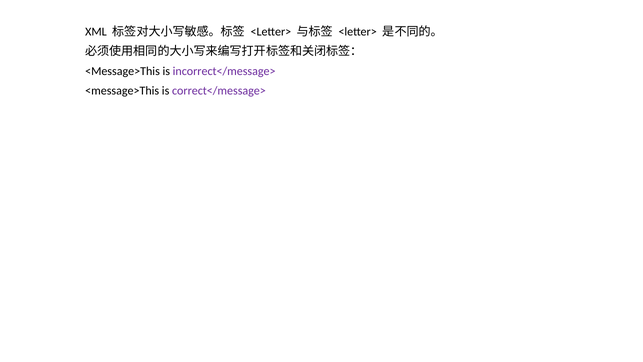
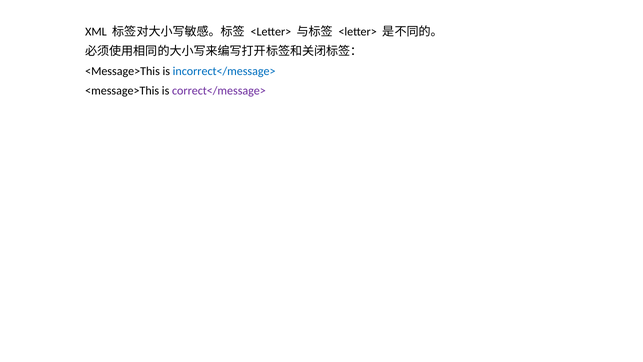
incorrect</message> colour: purple -> blue (224, 71)
